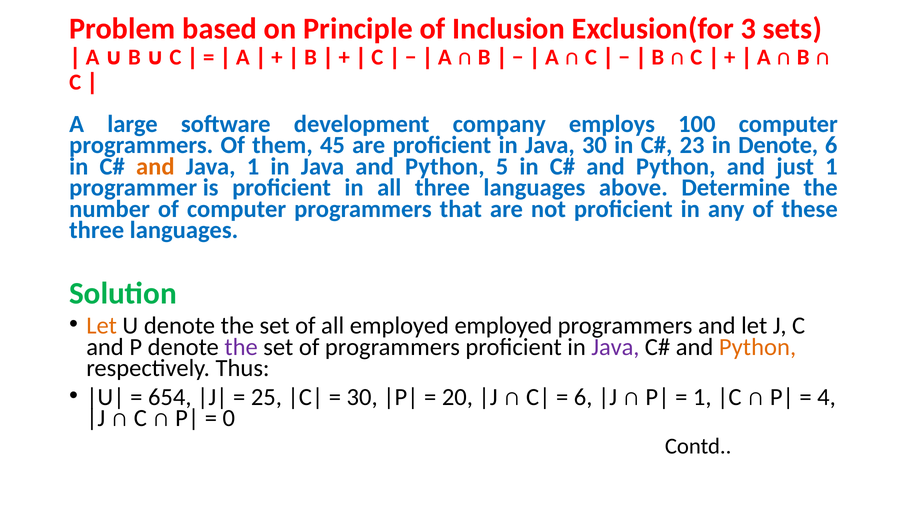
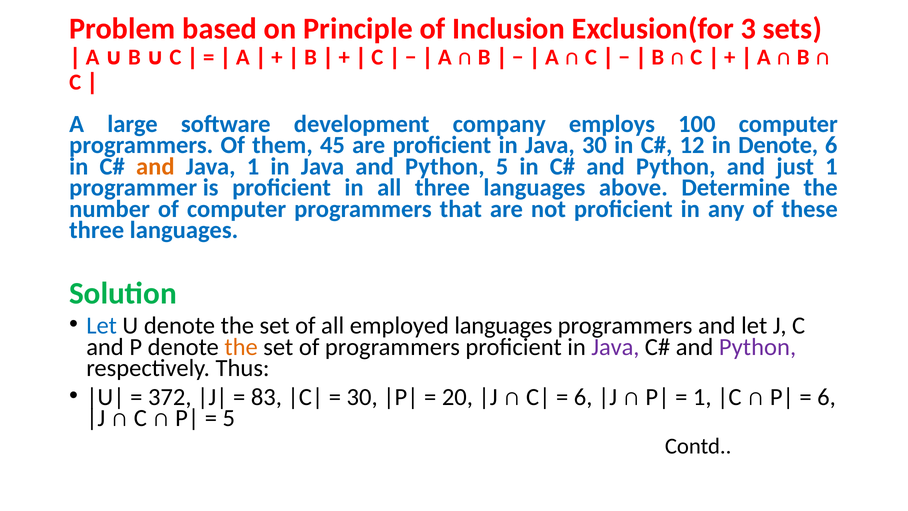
23: 23 -> 12 (692, 145)
Let colour: orange -> blue (102, 326)
employed employed: employed -> languages (503, 326)
the colour: purple -> orange (241, 347)
Python colour: orange -> purple (758, 347)
654: 654 -> 372 (170, 397)
25: 25 -> 83 (266, 397)
4: 4 -> 6 (827, 397)
0: 0 -> 5 (229, 418)
